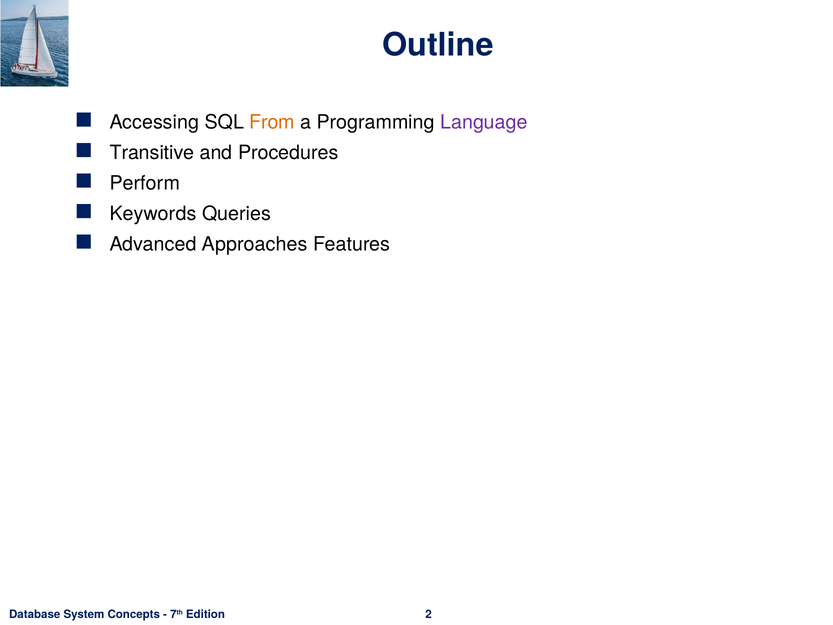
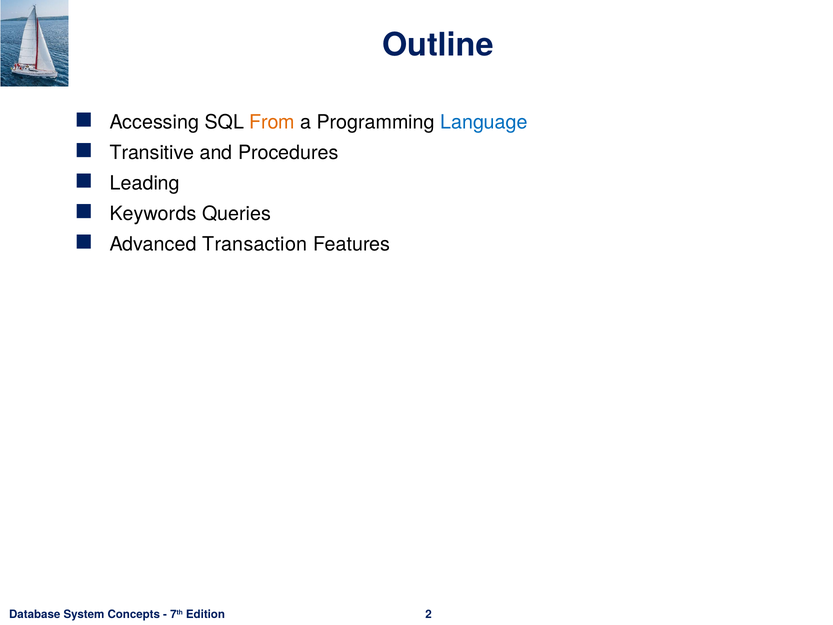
Language colour: purple -> blue (484, 122)
Perform: Perform -> Leading (145, 183)
Approaches: Approaches -> Transaction (255, 244)
